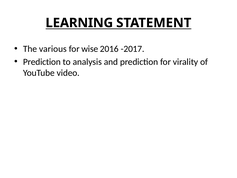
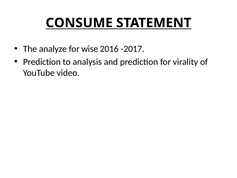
LEARNING: LEARNING -> CONSUME (79, 23)
various: various -> analyze (53, 49)
